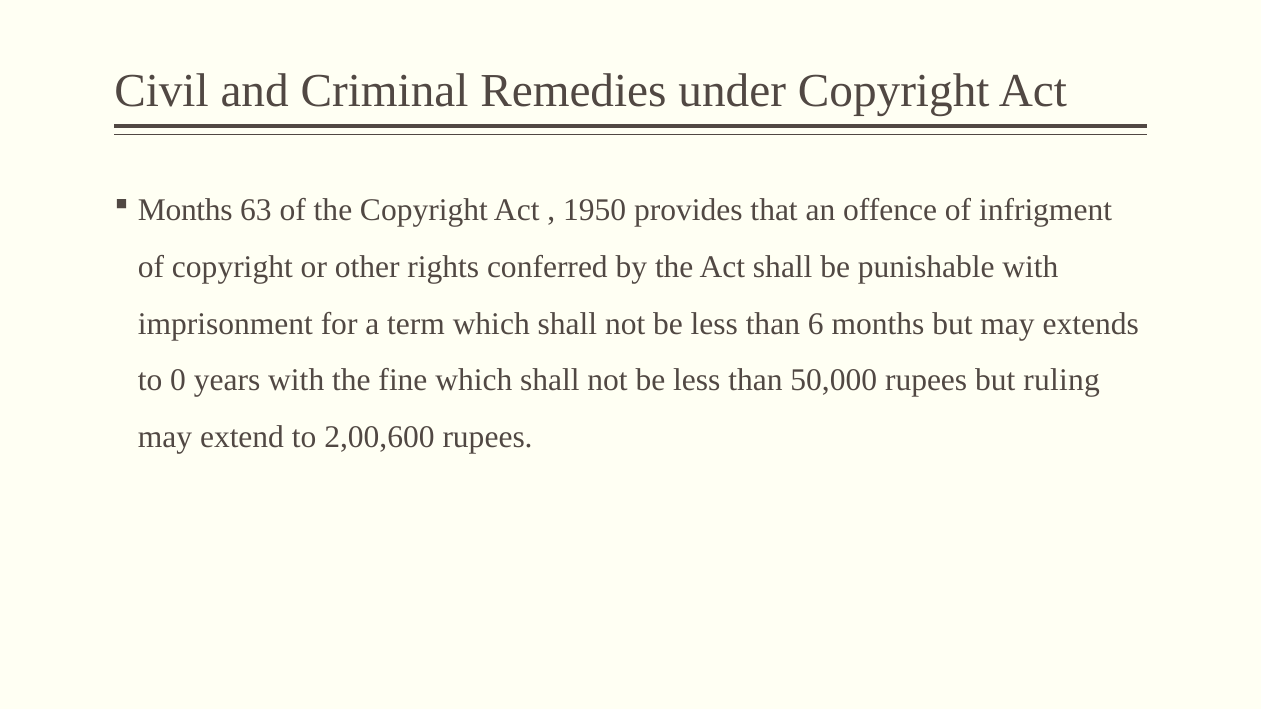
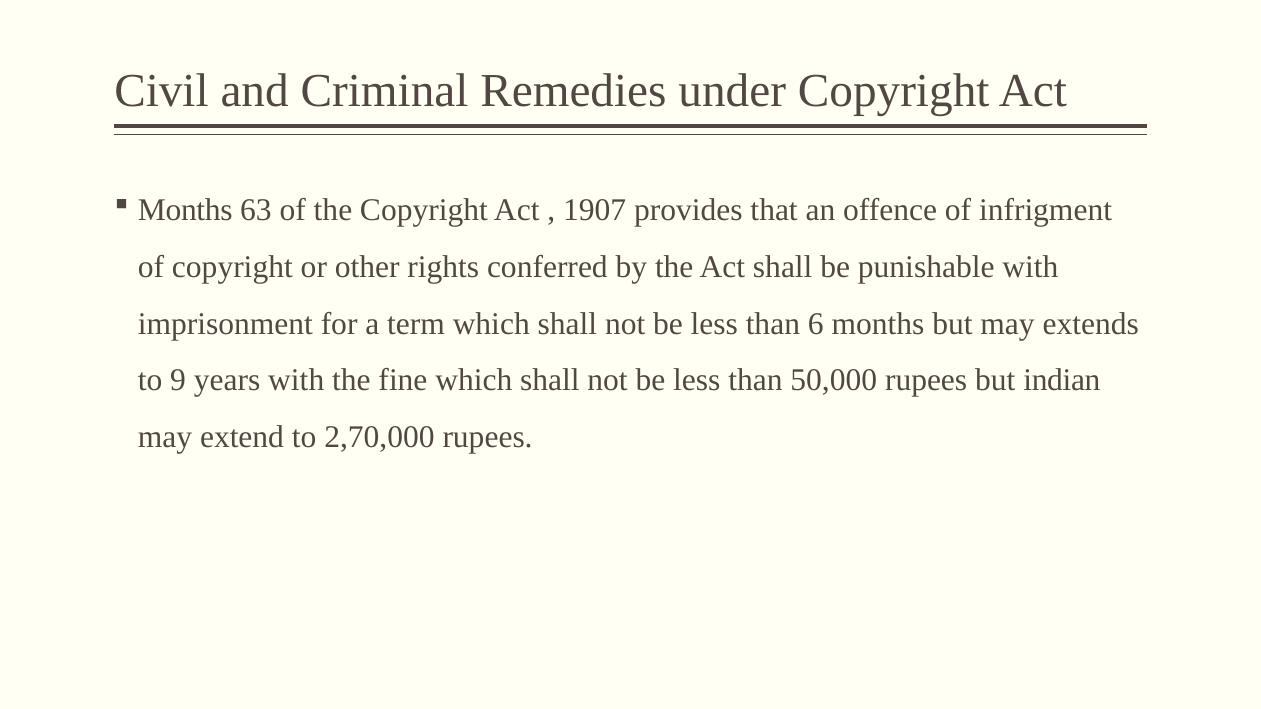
1950: 1950 -> 1907 (595, 210)
0: 0 -> 9 (178, 381)
ruling: ruling -> indian (1062, 381)
2,00,600: 2,00,600 -> 2,70,000 (380, 437)
